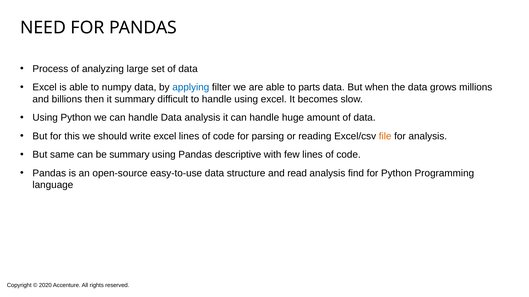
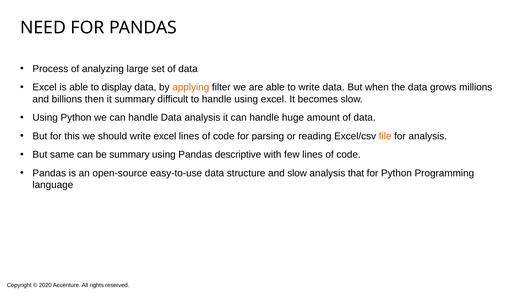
numpy: numpy -> display (117, 87)
applying colour: blue -> orange (191, 87)
to parts: parts -> write (309, 87)
and read: read -> slow (297, 173)
find: find -> that (356, 173)
